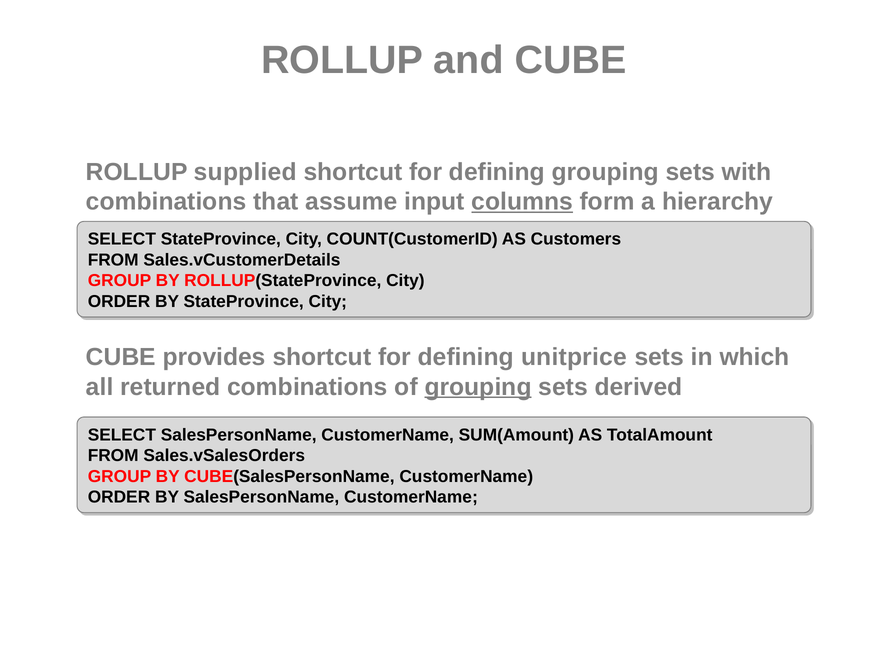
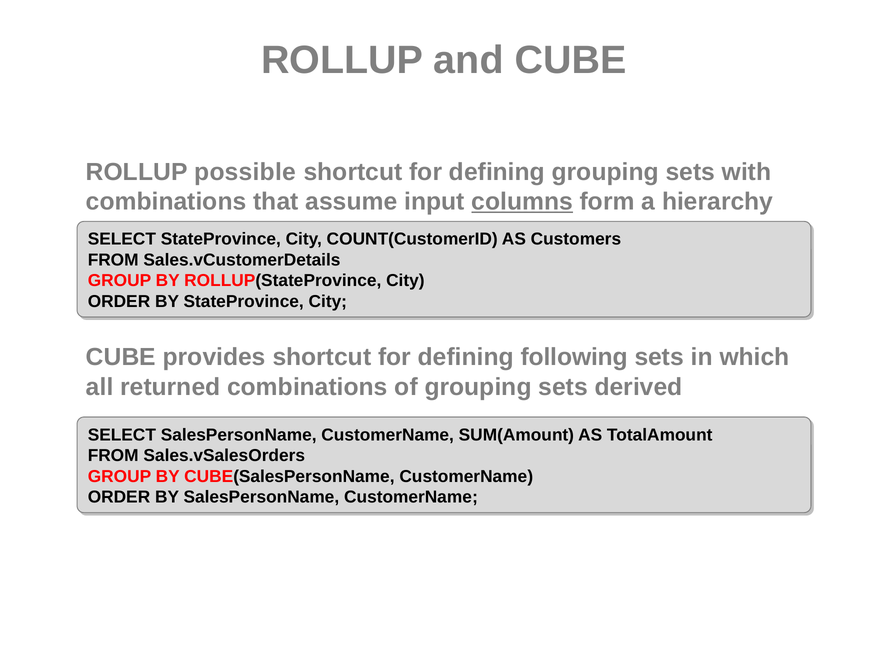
supplied: supplied -> possible (245, 172)
unitprice: unitprice -> following (574, 357)
grouping underline: present -> none (478, 387)
